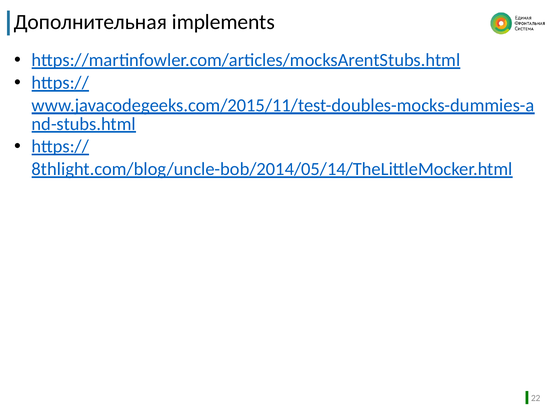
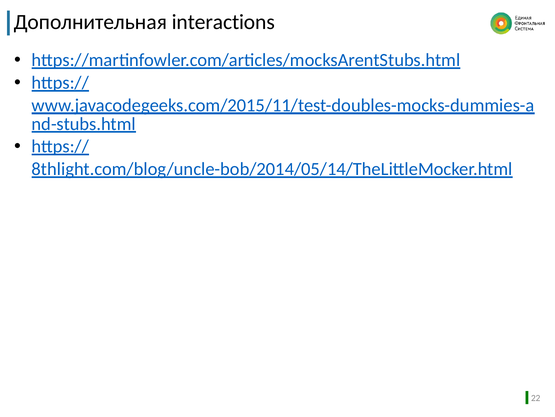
implements: implements -> interactions (223, 22)
